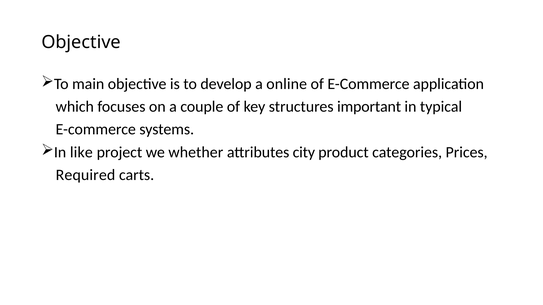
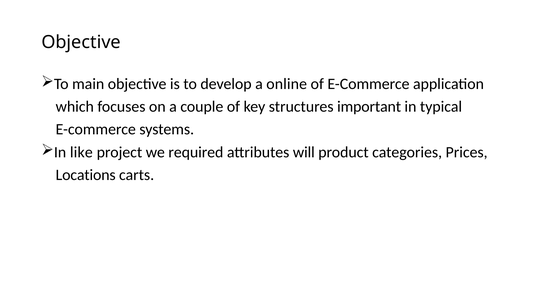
whether: whether -> required (196, 152)
city: city -> will (304, 152)
Required: Required -> Locations (86, 175)
